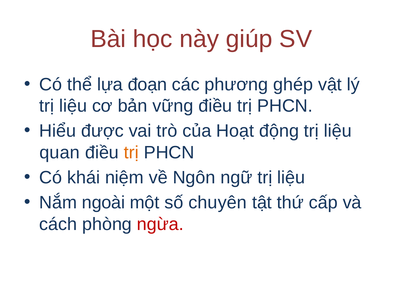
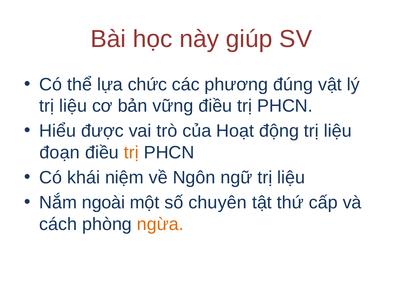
đoạn: đoạn -> chức (147, 85)
ghép: ghép -> đúng (293, 85)
quan: quan -> đoạn (60, 153)
ngừa colour: red -> orange (160, 224)
